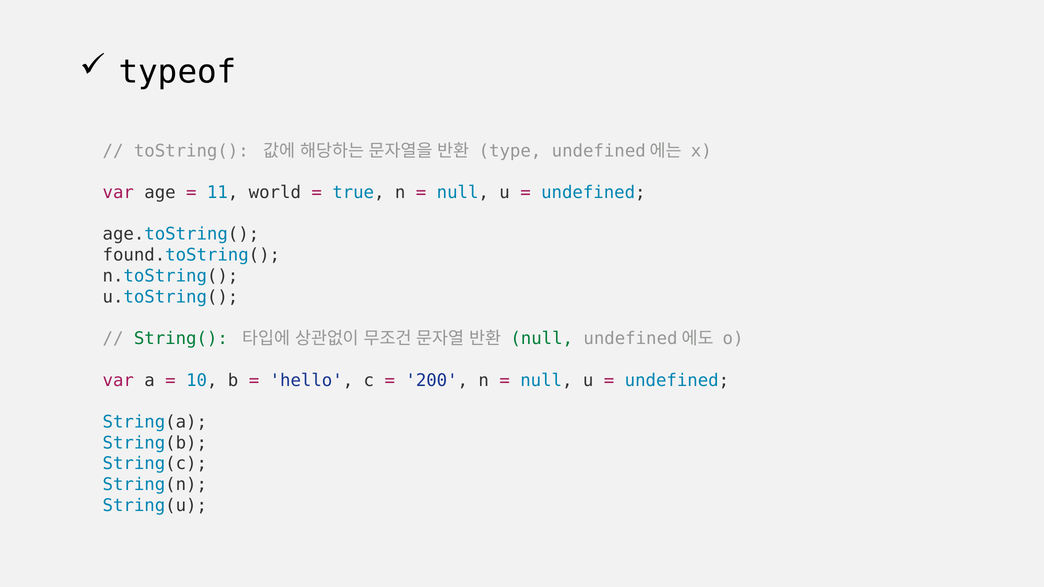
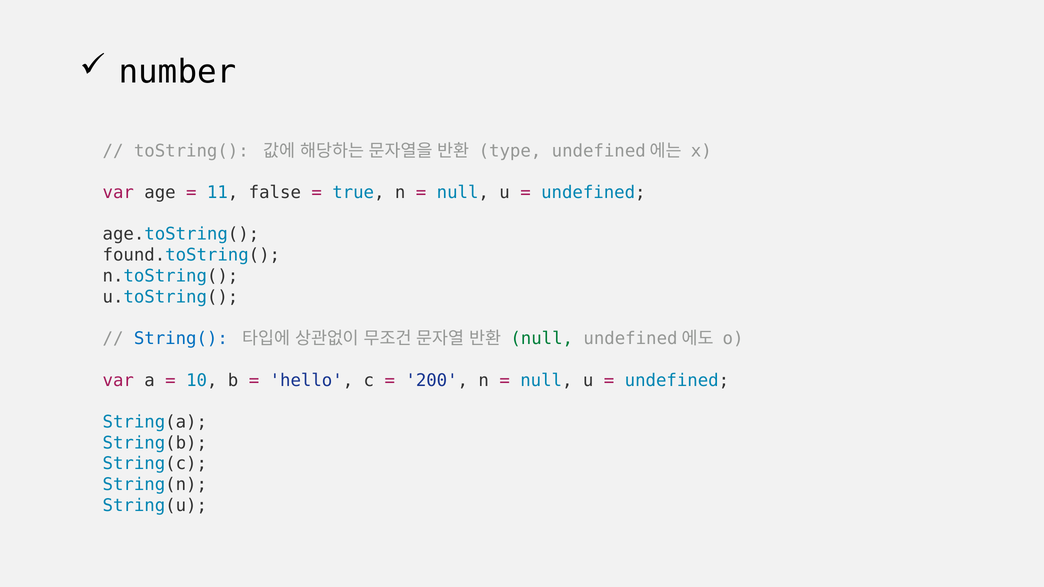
typeof: typeof -> number (178, 72)
world: world -> false (275, 193)
String( colour: green -> blue (181, 339)
